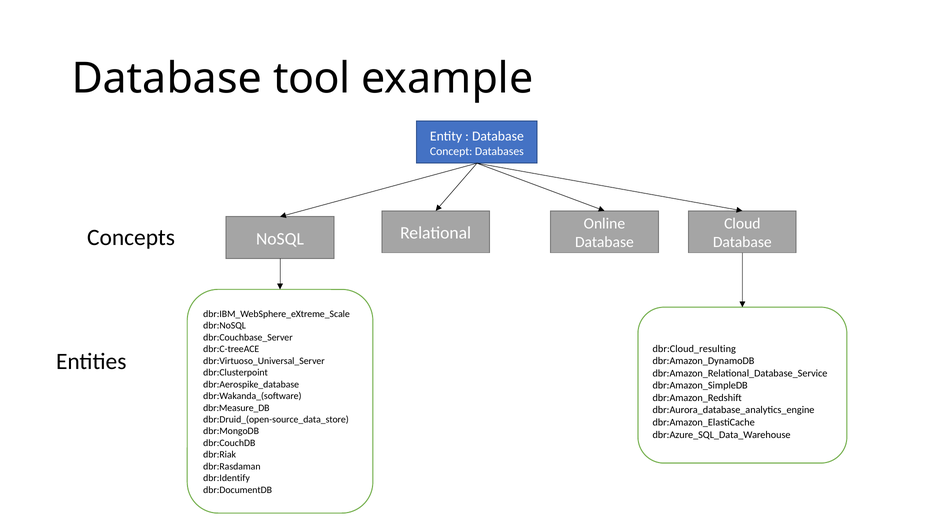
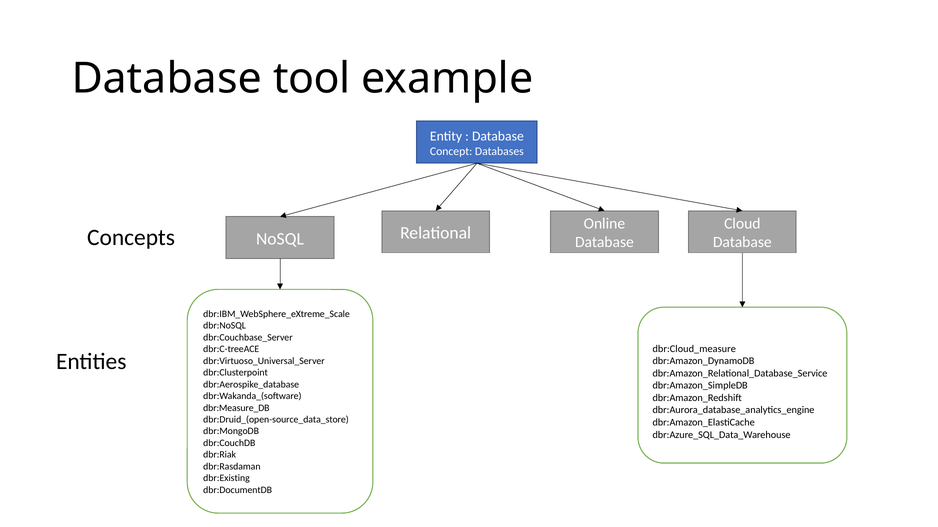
dbr:Cloud_resulting: dbr:Cloud_resulting -> dbr:Cloud_measure (694, 349)
dbr:Identify: dbr:Identify -> dbr:Existing (227, 479)
